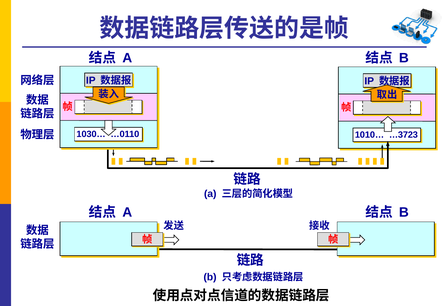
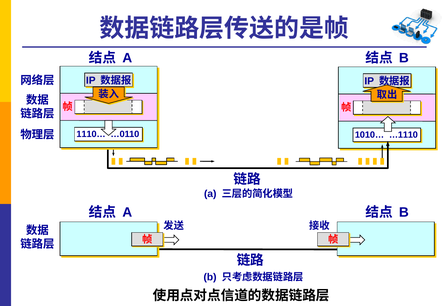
1030…: 1030… -> 1110… (91, 134)
…3723: …3723 -> …1110 (403, 135)
